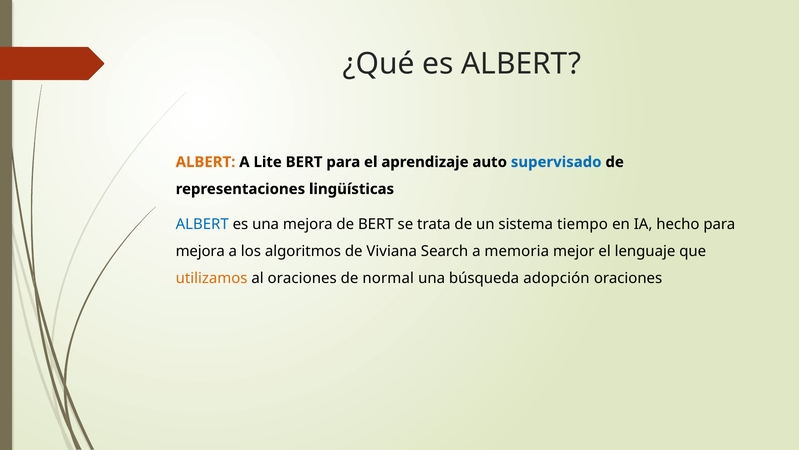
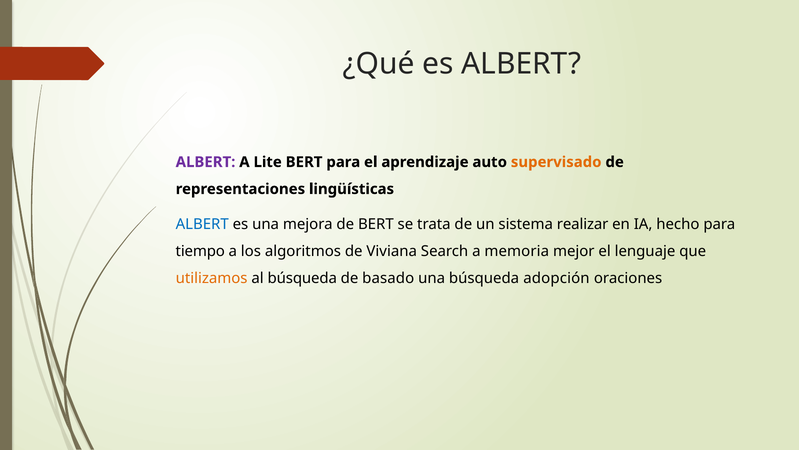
ALBERT colour: orange -> purple (206, 162)
supervisado colour: blue -> orange (556, 162)
tiempo: tiempo -> realizar (583, 224)
mejora: mejora -> tiempo (200, 251)
al oraciones: oraciones -> búsqueda (302, 278)
normal: normal -> basado (388, 278)
